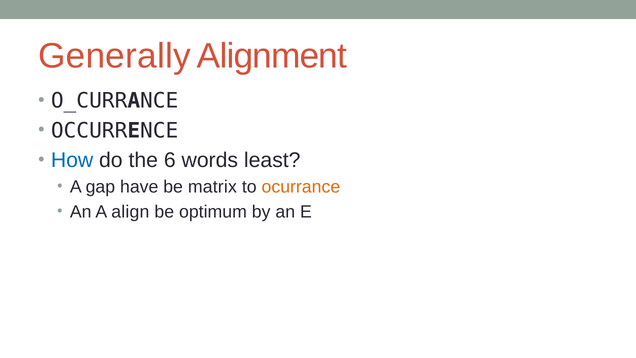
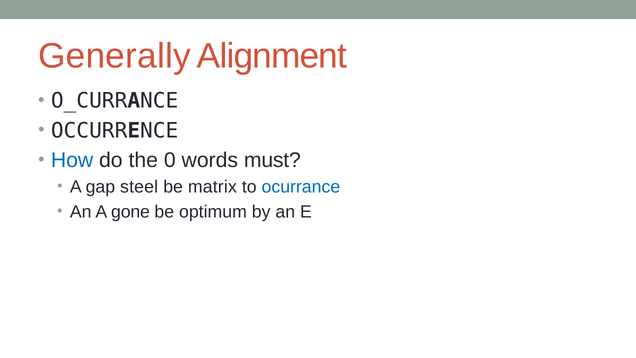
6: 6 -> 0 (170, 160)
least: least -> must (272, 160)
have: have -> steel (139, 187)
ocurrance colour: orange -> blue (301, 187)
align: align -> gone (131, 212)
